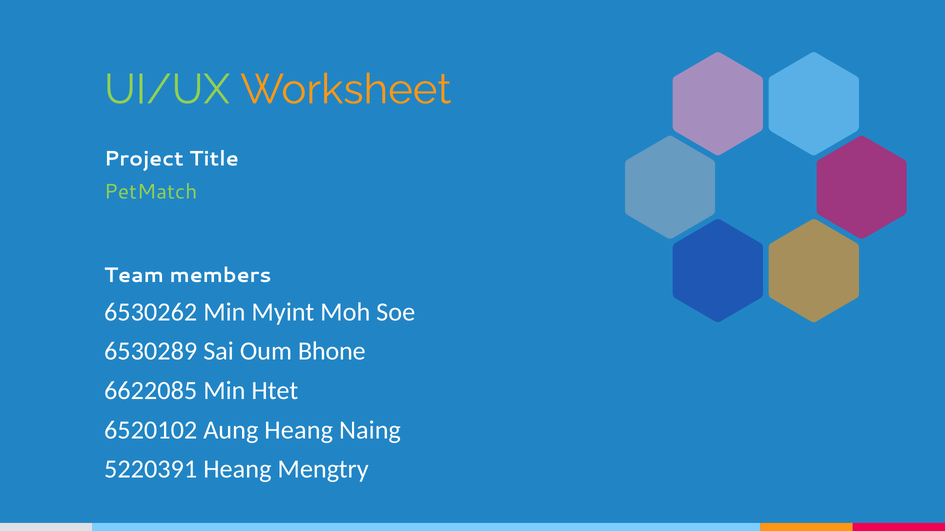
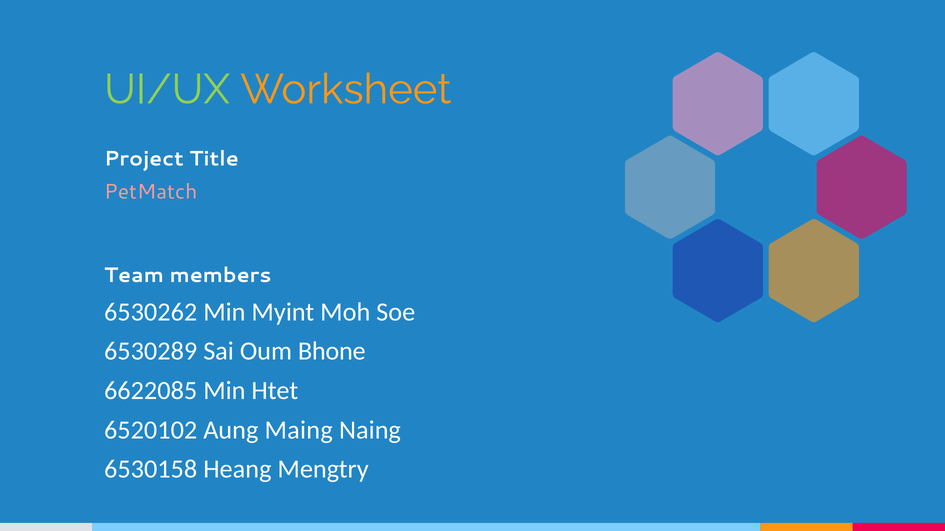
PetMatch colour: light green -> pink (151, 192)
Aung Heang: Heang -> Maing (299, 430)
5220391: 5220391 -> 6530158 (151, 470)
